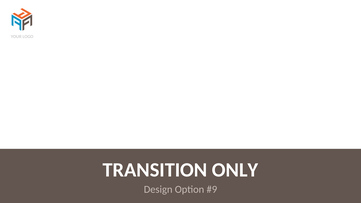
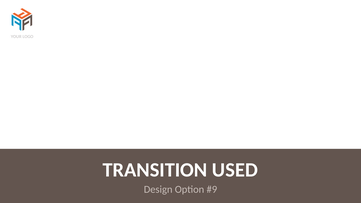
ONLY: ONLY -> USED (235, 170)
